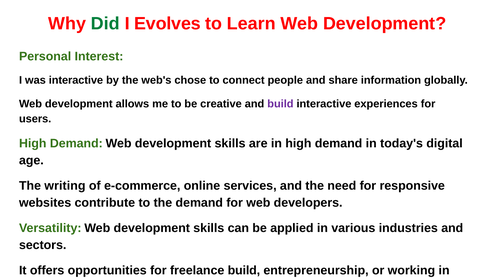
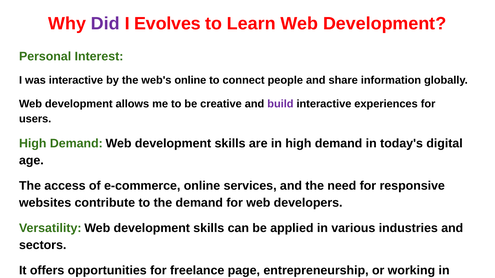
Did colour: green -> purple (105, 24)
web's chose: chose -> online (190, 81)
writing: writing -> access (65, 186)
freelance build: build -> page (244, 271)
